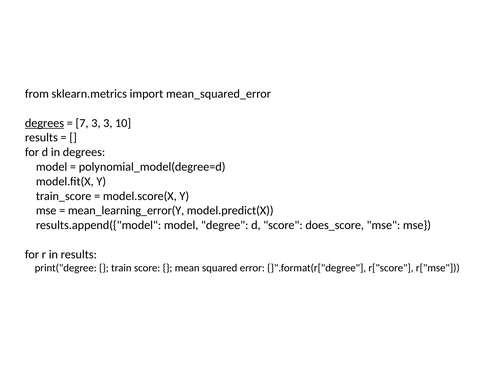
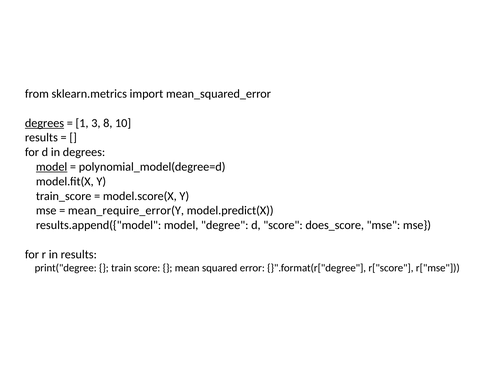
7: 7 -> 1 (82, 123)
3 3: 3 -> 8 (108, 123)
model underline: none -> present (52, 167)
mean_learning_error(Y: mean_learning_error(Y -> mean_require_error(Y (126, 211)
